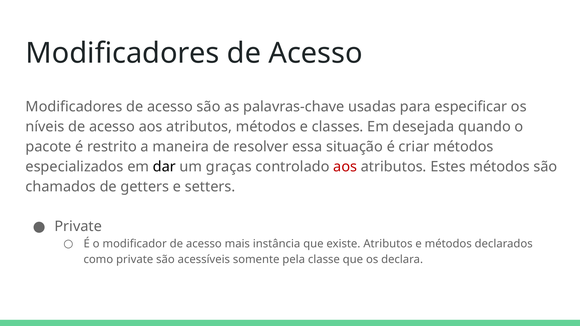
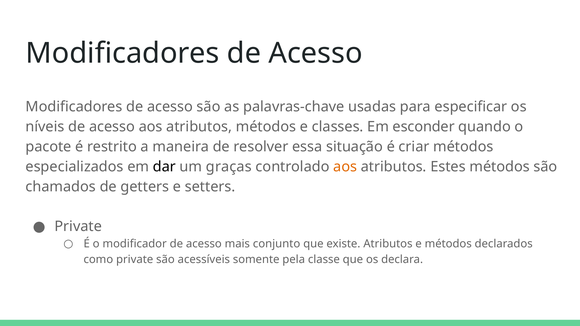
desejada: desejada -> esconder (424, 127)
aos colour: red -> orange (345, 167)
instância: instância -> conjunto (277, 244)
